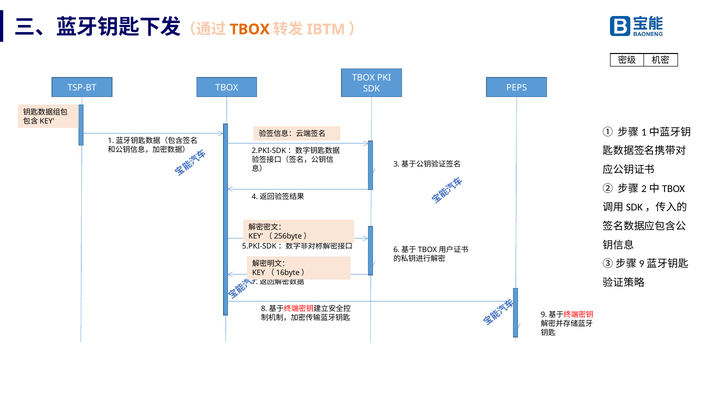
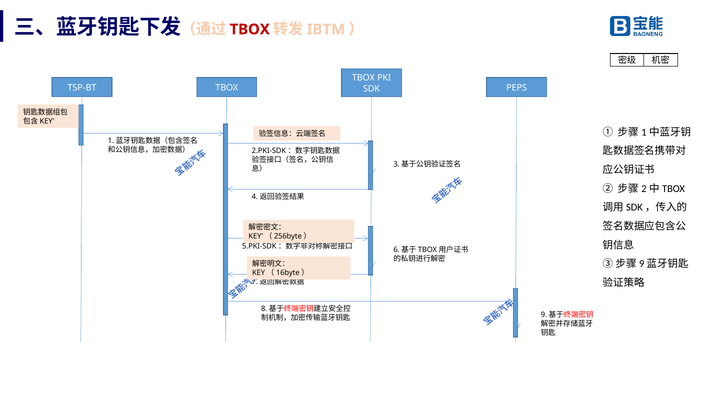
TBOX colour: orange -> red (250, 29)
